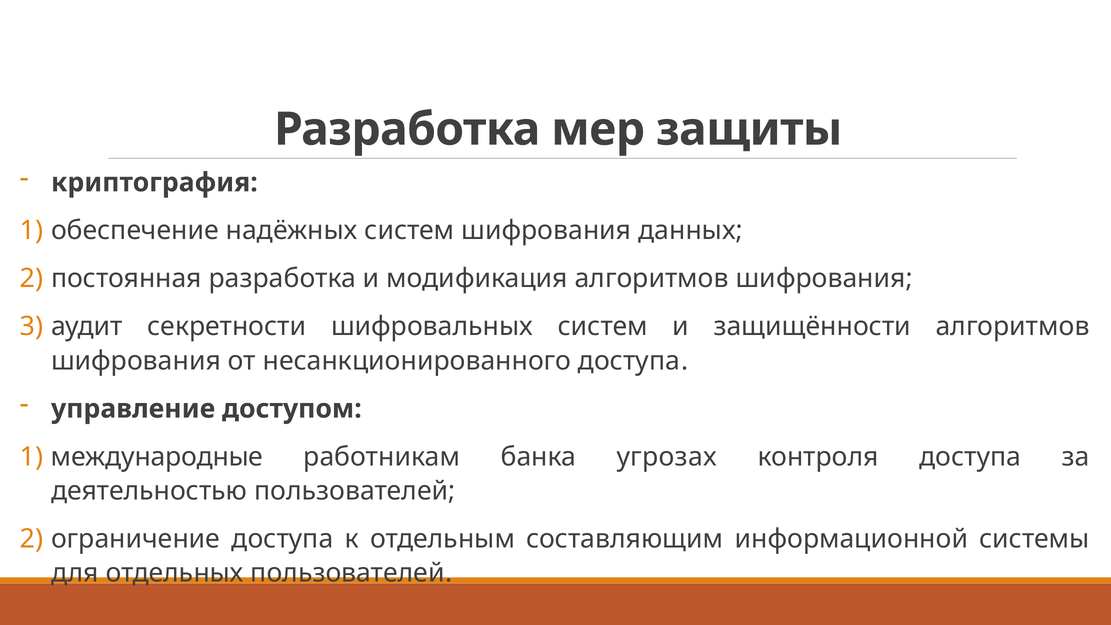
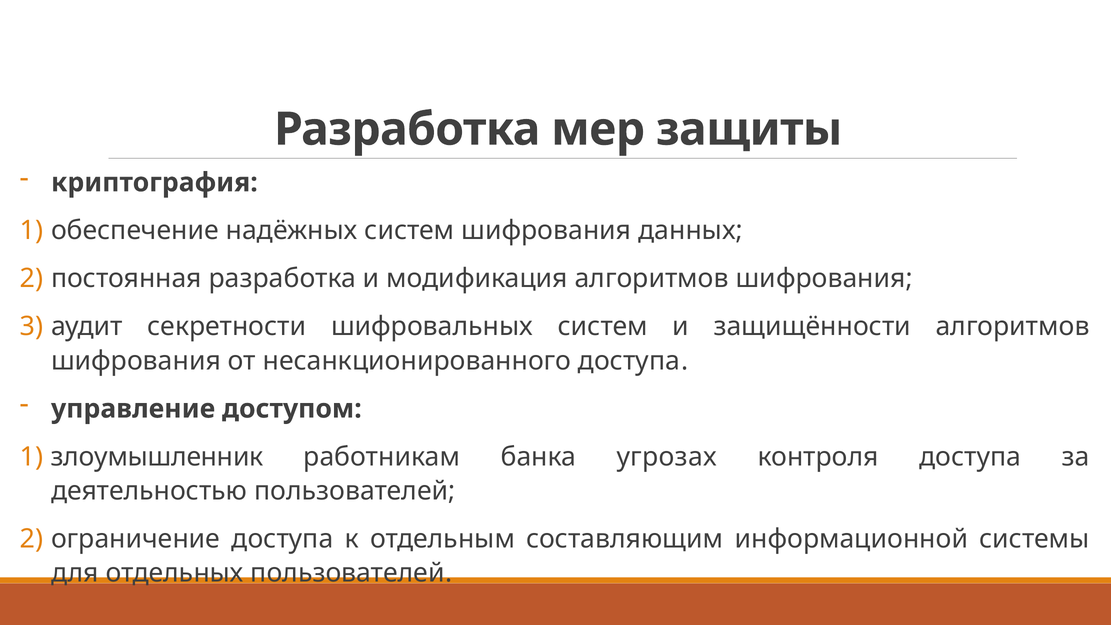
международные: международные -> злоумышленник (157, 457)
